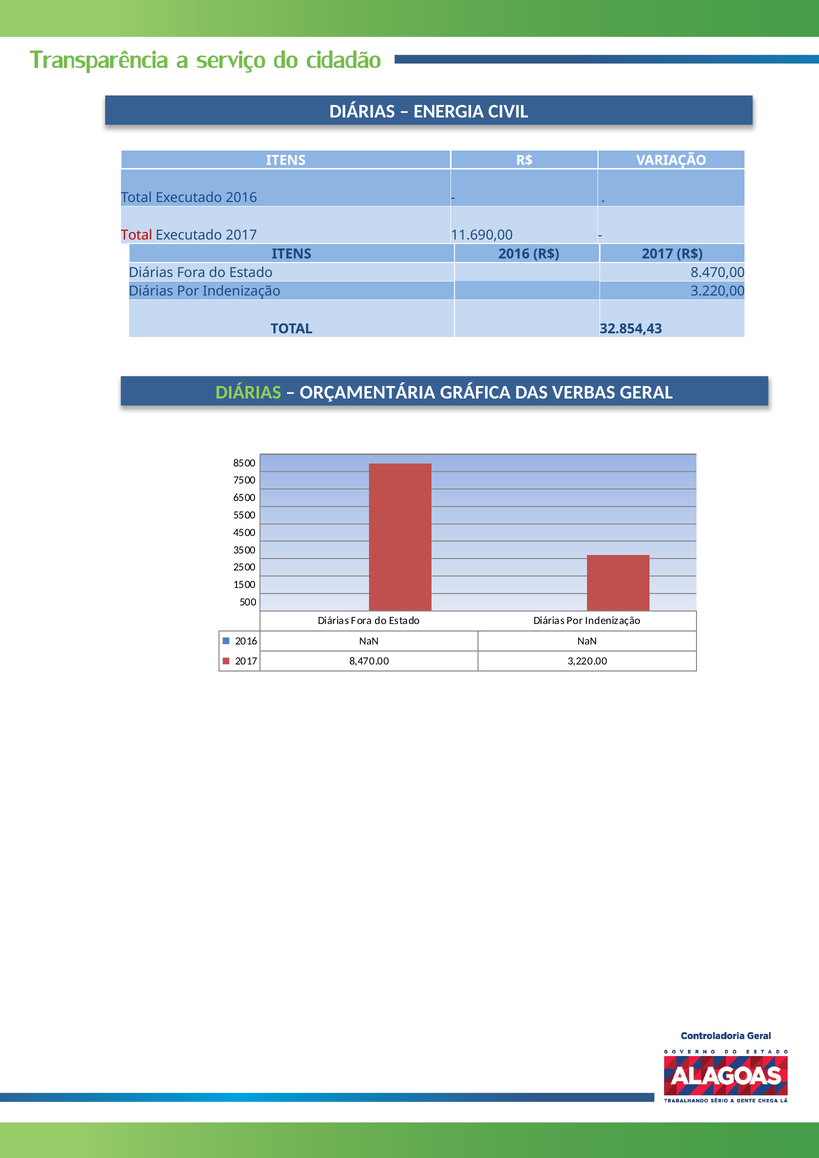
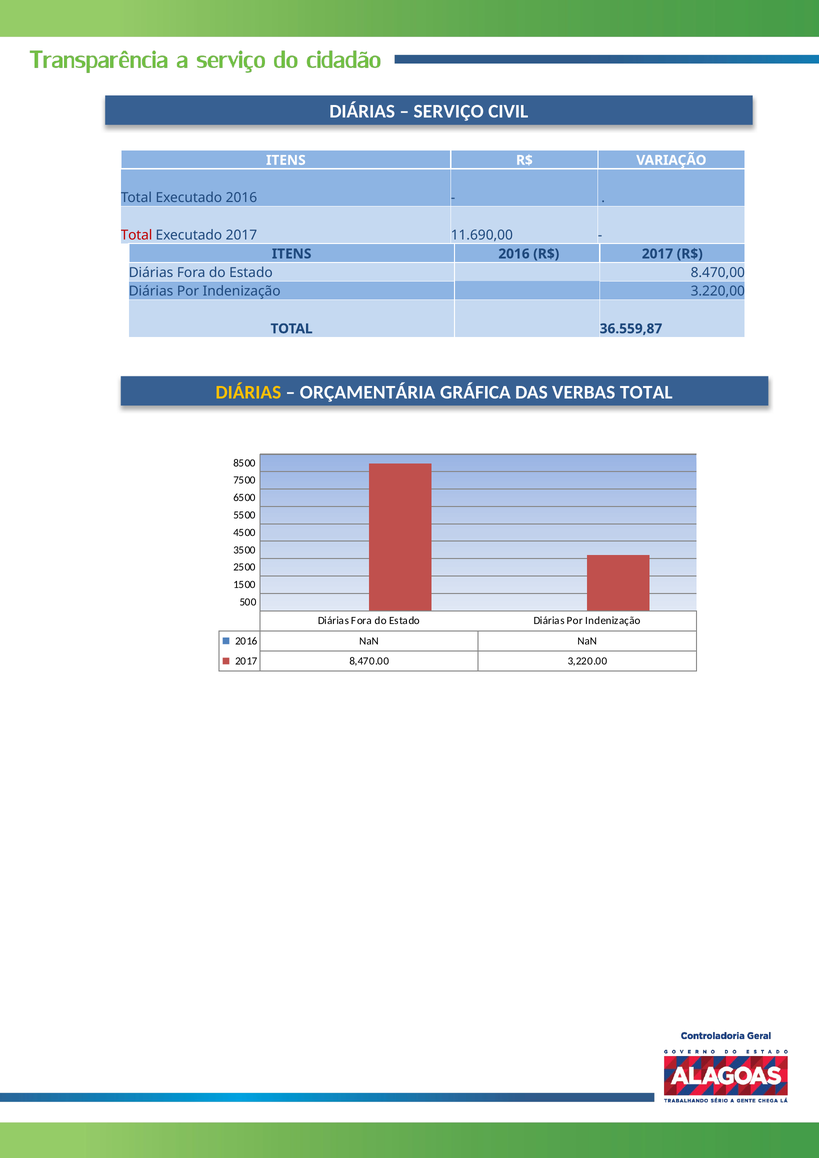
ENERGIA: ENERGIA -> SERVIÇO (449, 112)
32.854,43: 32.854,43 -> 36.559,87 (631, 329)
DIÁRIAS colour: light green -> yellow (248, 392)
VERBAS GERAL: GERAL -> TOTAL (646, 392)
